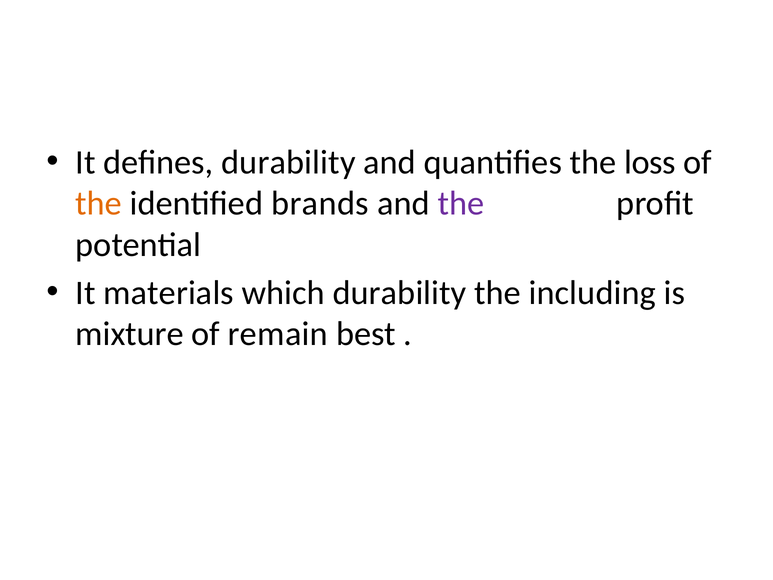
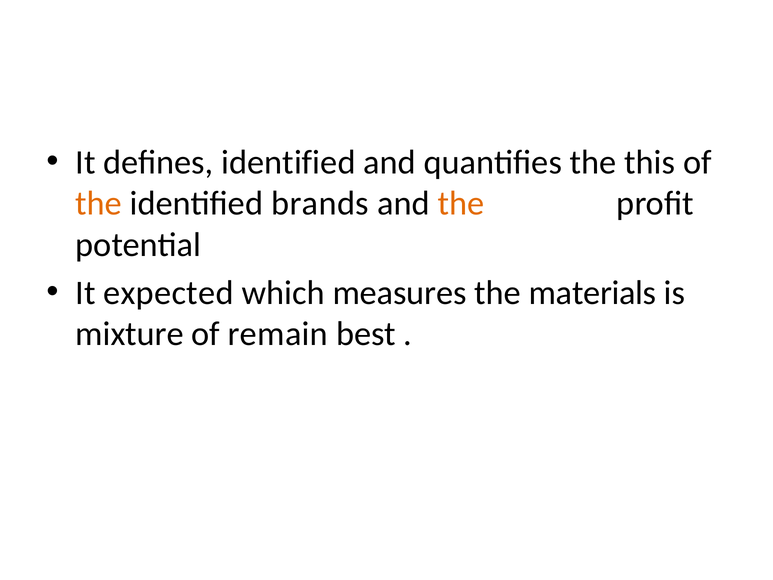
defines durability: durability -> identified (288, 162)
loss: loss -> this (650, 162)
the colour: purple -> orange (461, 203)
materials: materials -> expected (168, 293)
which durability: durability -> measures (400, 293)
including: including -> materials (593, 293)
